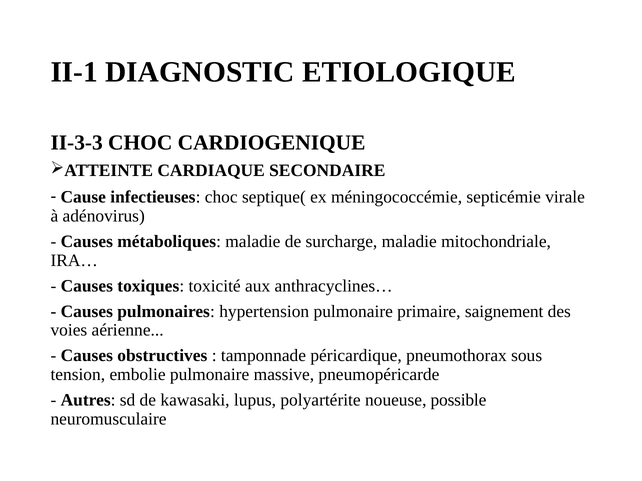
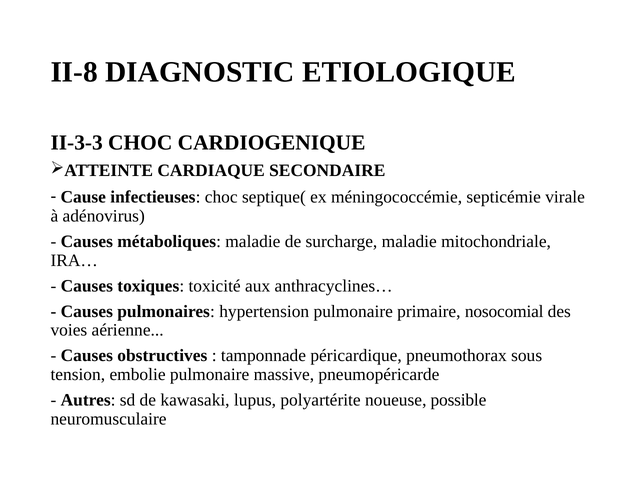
II-1: II-1 -> II-8 (74, 72)
saignement: saignement -> nosocomial (504, 312)
